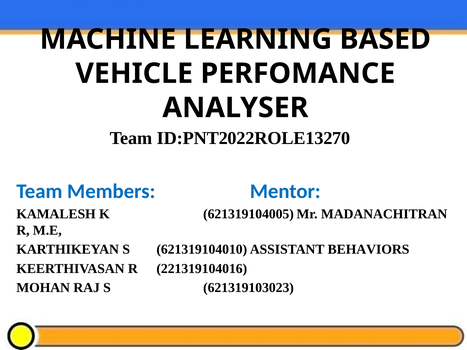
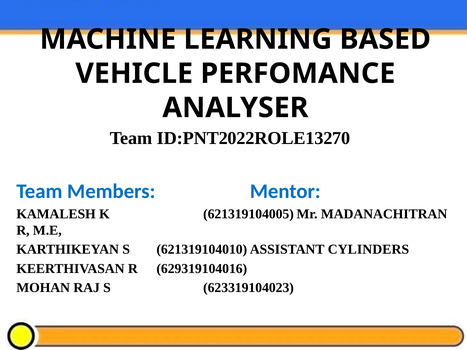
BEHAVIORS: BEHAVIORS -> CYLINDERS (368, 250)
221319104016: 221319104016 -> 629319104016 (202, 269)
621319103023: 621319103023 -> 623319104023 (249, 288)
